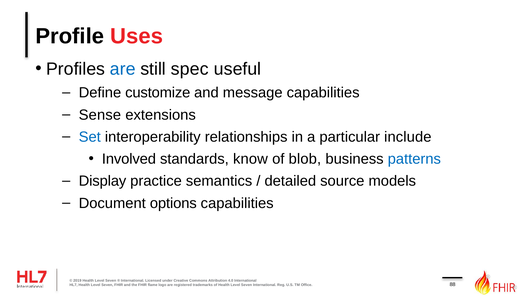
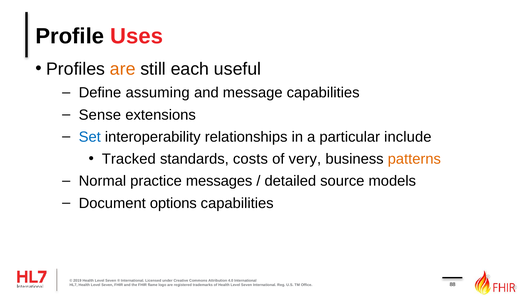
are colour: blue -> orange (123, 69)
spec: spec -> each (190, 69)
customize: customize -> assuming (158, 93)
Involved: Involved -> Tracked (129, 159)
know: know -> costs (250, 159)
blob: blob -> very (305, 159)
patterns colour: blue -> orange (414, 159)
Display: Display -> Normal (102, 181)
semantics: semantics -> messages (219, 181)
